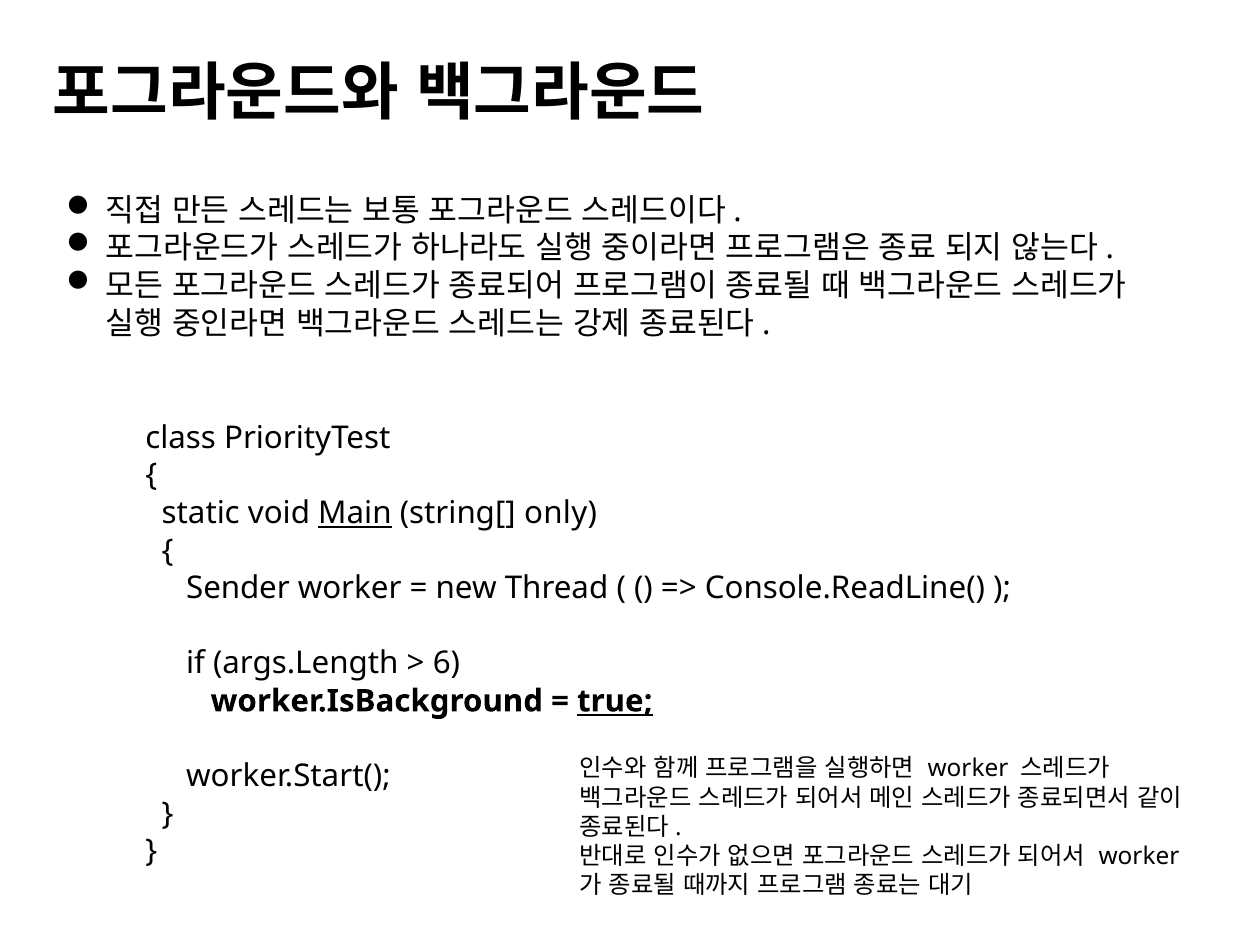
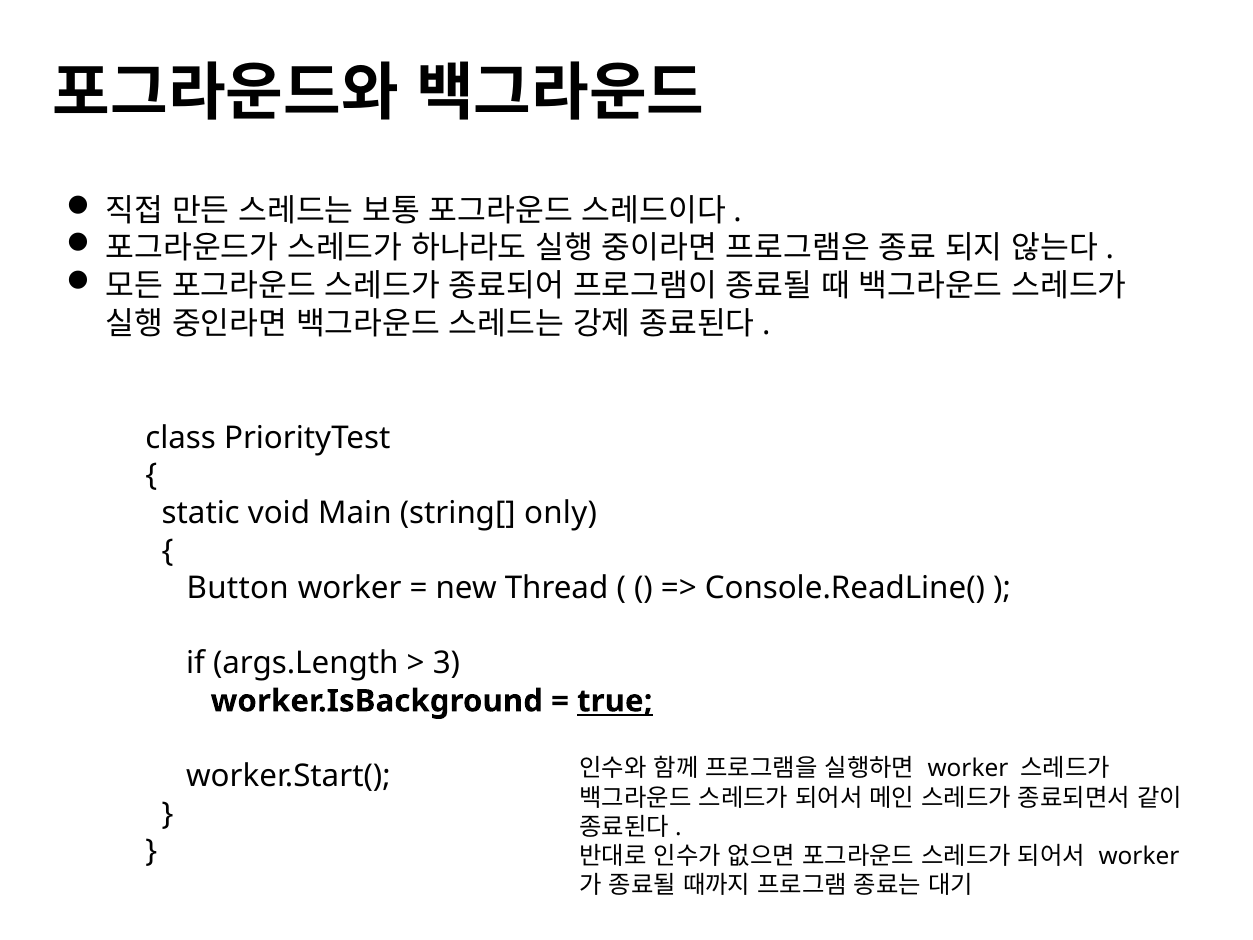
Main underline: present -> none (355, 513)
Sender: Sender -> Button (238, 588)
6: 6 -> 3 (446, 663)
